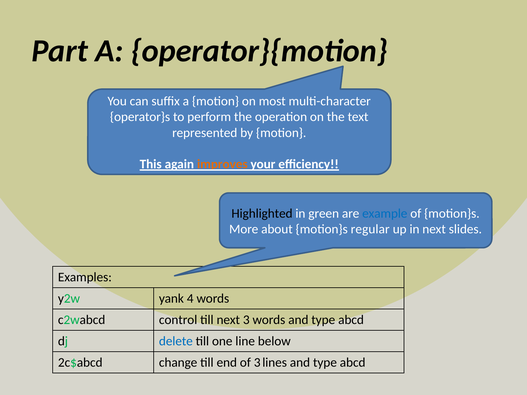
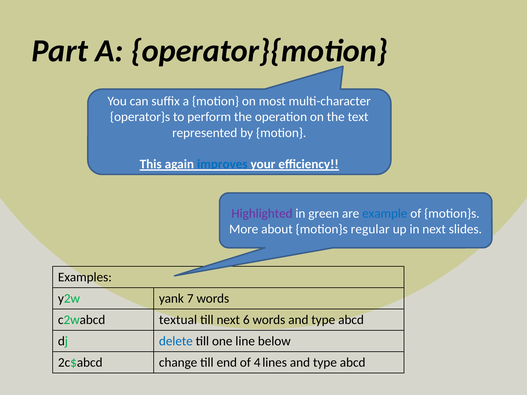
improves colour: orange -> blue (222, 164)
Highlighted colour: black -> purple (262, 213)
4: 4 -> 7 (190, 299)
control: control -> textual (178, 320)
next 3: 3 -> 6 (246, 320)
of 3: 3 -> 4 (257, 363)
